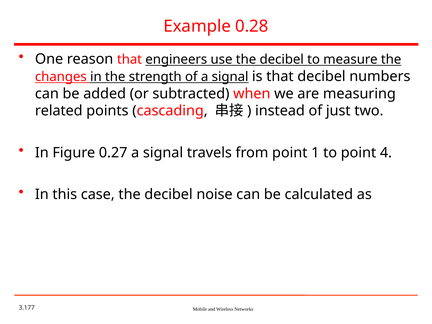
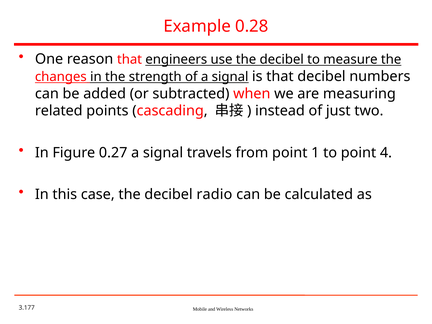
noise: noise -> radio (214, 194)
